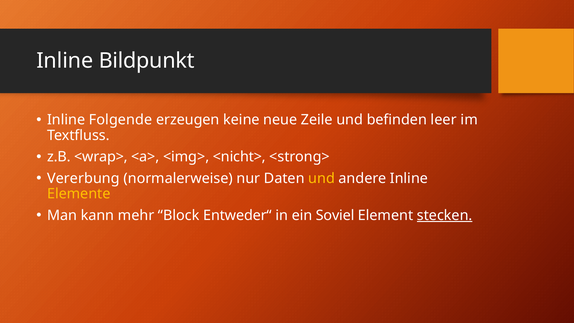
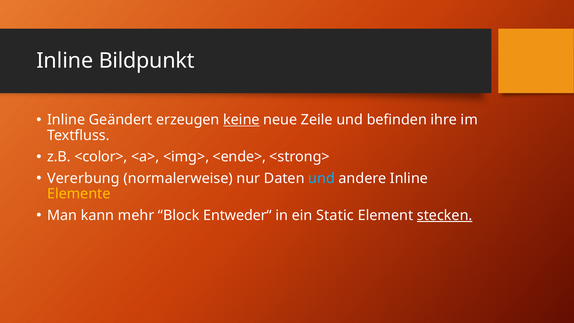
Folgende: Folgende -> Geändert (121, 120)
keine underline: none -> present (241, 120)
leer: leer -> ihre (444, 120)
<wrap>: <wrap> -> <color> (101, 157)
<nicht>: <nicht> -> <ende> (239, 157)
und colour: yellow -> light blue (322, 178)
Soviel: Soviel -> Static (335, 215)
